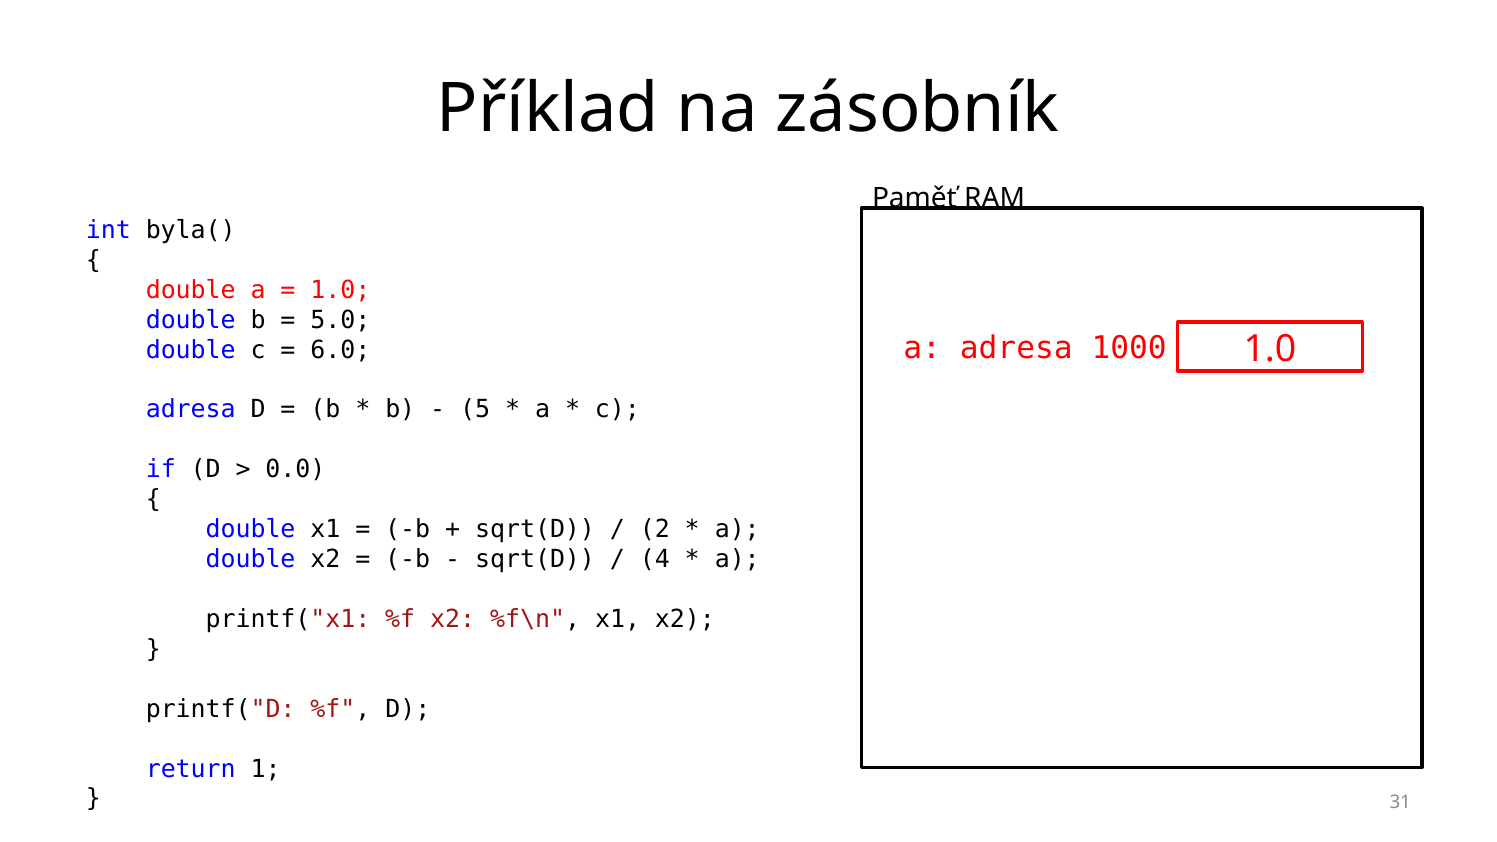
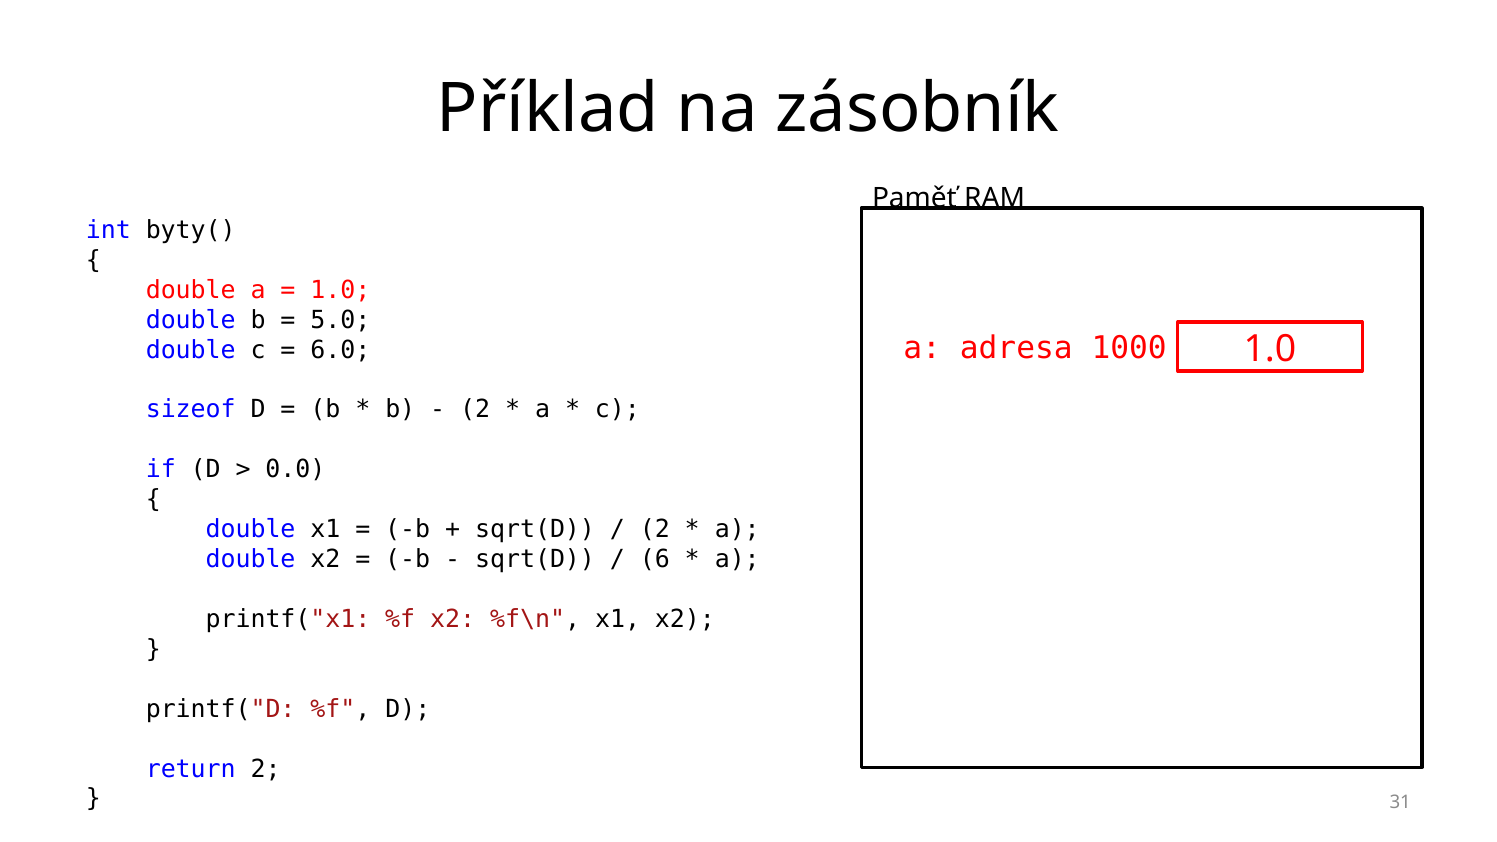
byla(: byla( -> byty( (191, 230)
adresa: adresa -> sizeof (191, 410)
5: 5 -> 2 (475, 410)
4: 4 -> 6 (655, 559)
return 1: 1 -> 2 (266, 769)
